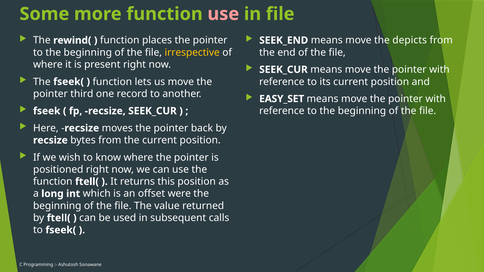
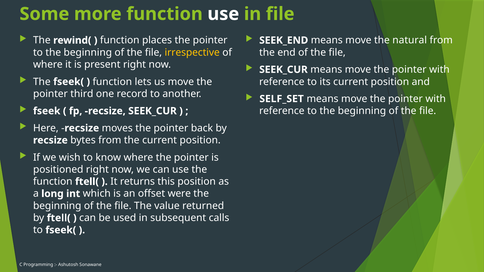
use colour: pink -> white (223, 14)
depicts: depicts -> natural (410, 40)
EASY_SET: EASY_SET -> SELF_SET (282, 99)
